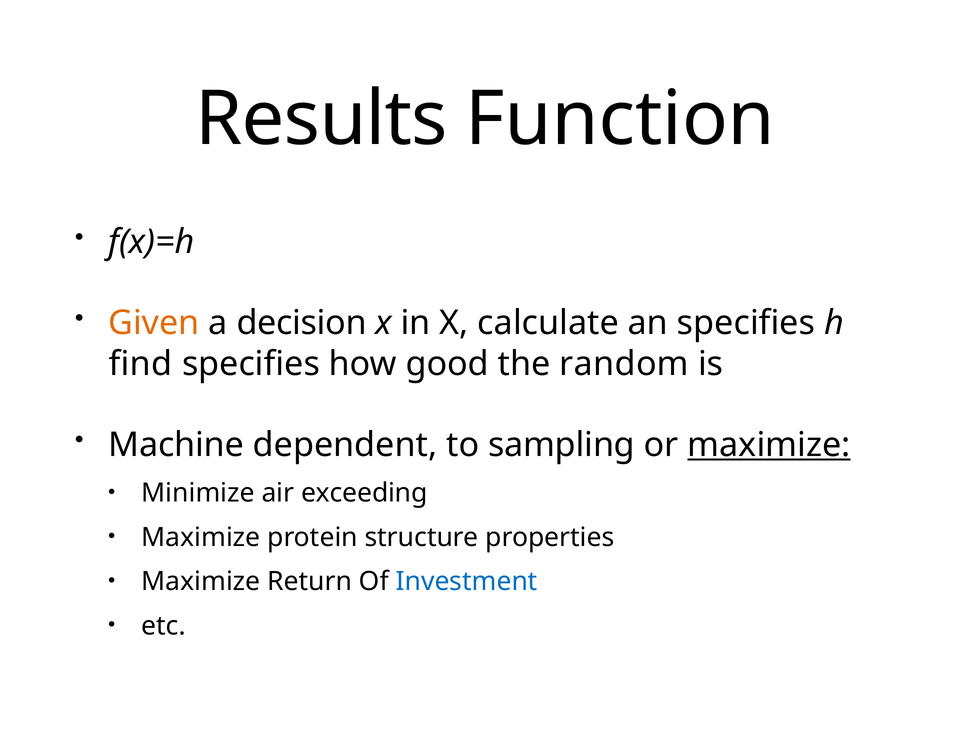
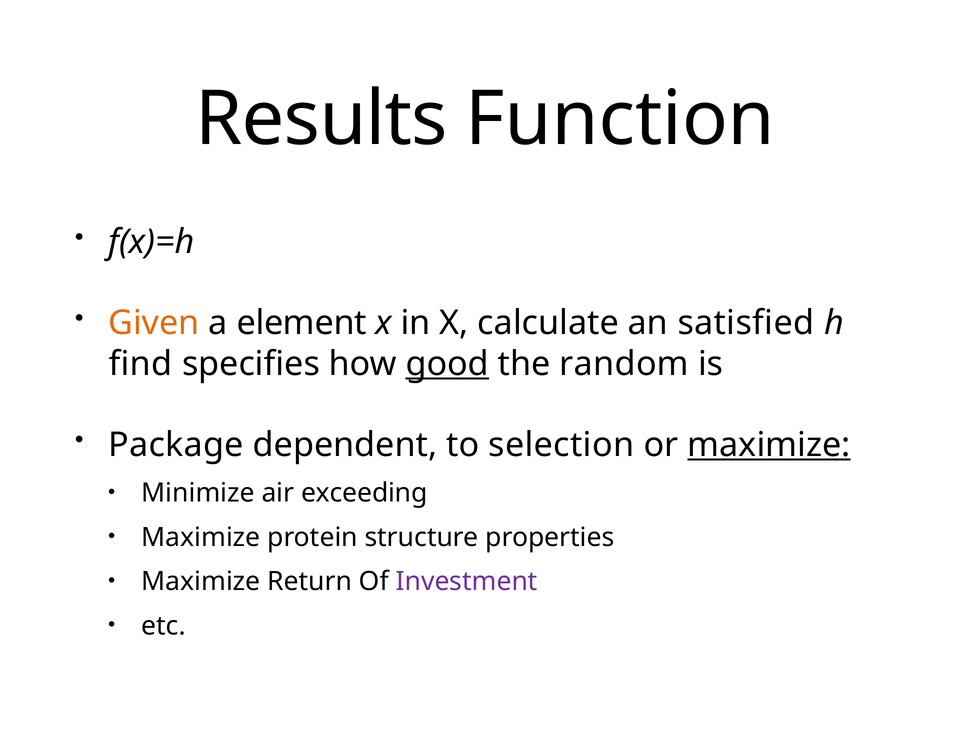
decision: decision -> element (302, 323)
an specifies: specifies -> satisfied (746, 323)
good underline: none -> present (447, 364)
Machine: Machine -> Package (176, 445)
sampling: sampling -> selection (561, 445)
Investment colour: blue -> purple (467, 582)
